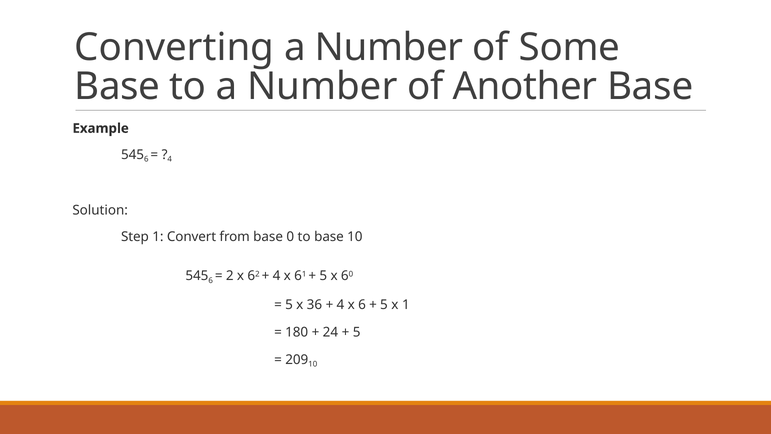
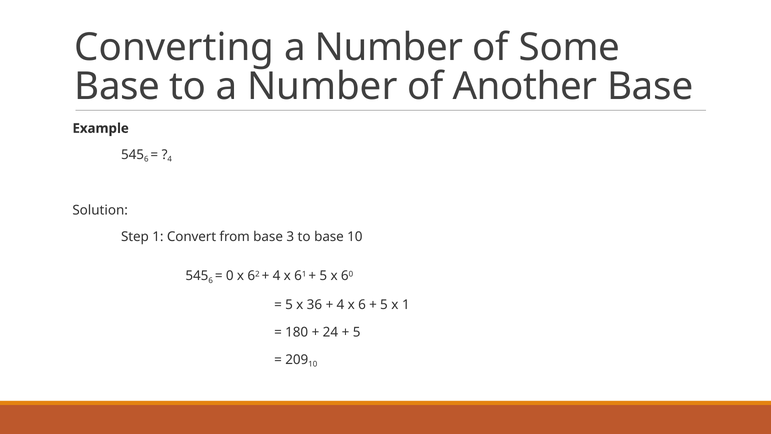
0: 0 -> 3 (290, 236)
2: 2 -> 0 (230, 276)
